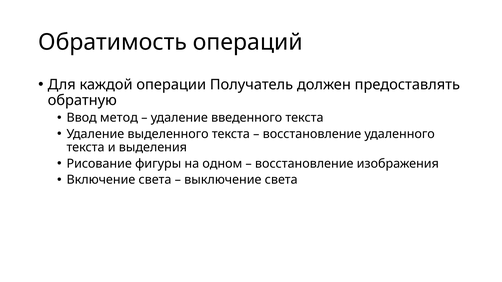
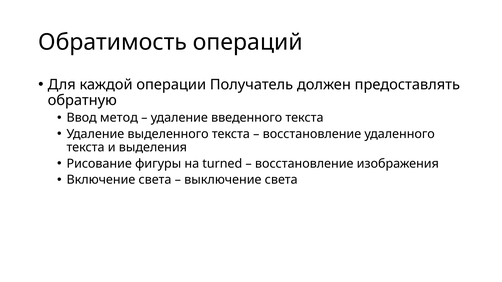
одном: одном -> turned (222, 164)
